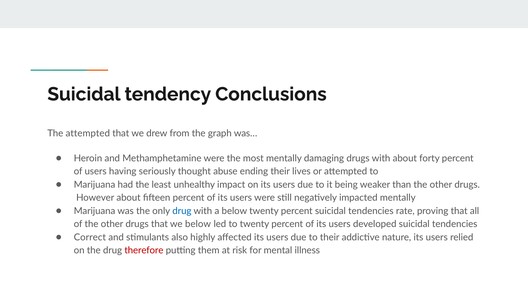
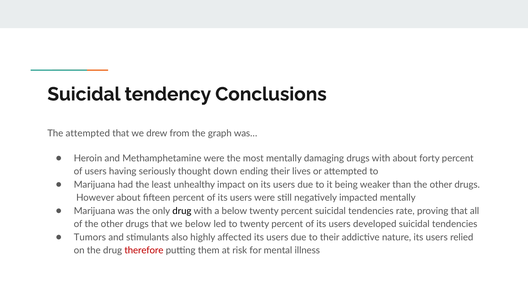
abuse: abuse -> down (225, 171)
drug colour: blue -> black (182, 211)
Correct: Correct -> Tumors (90, 237)
